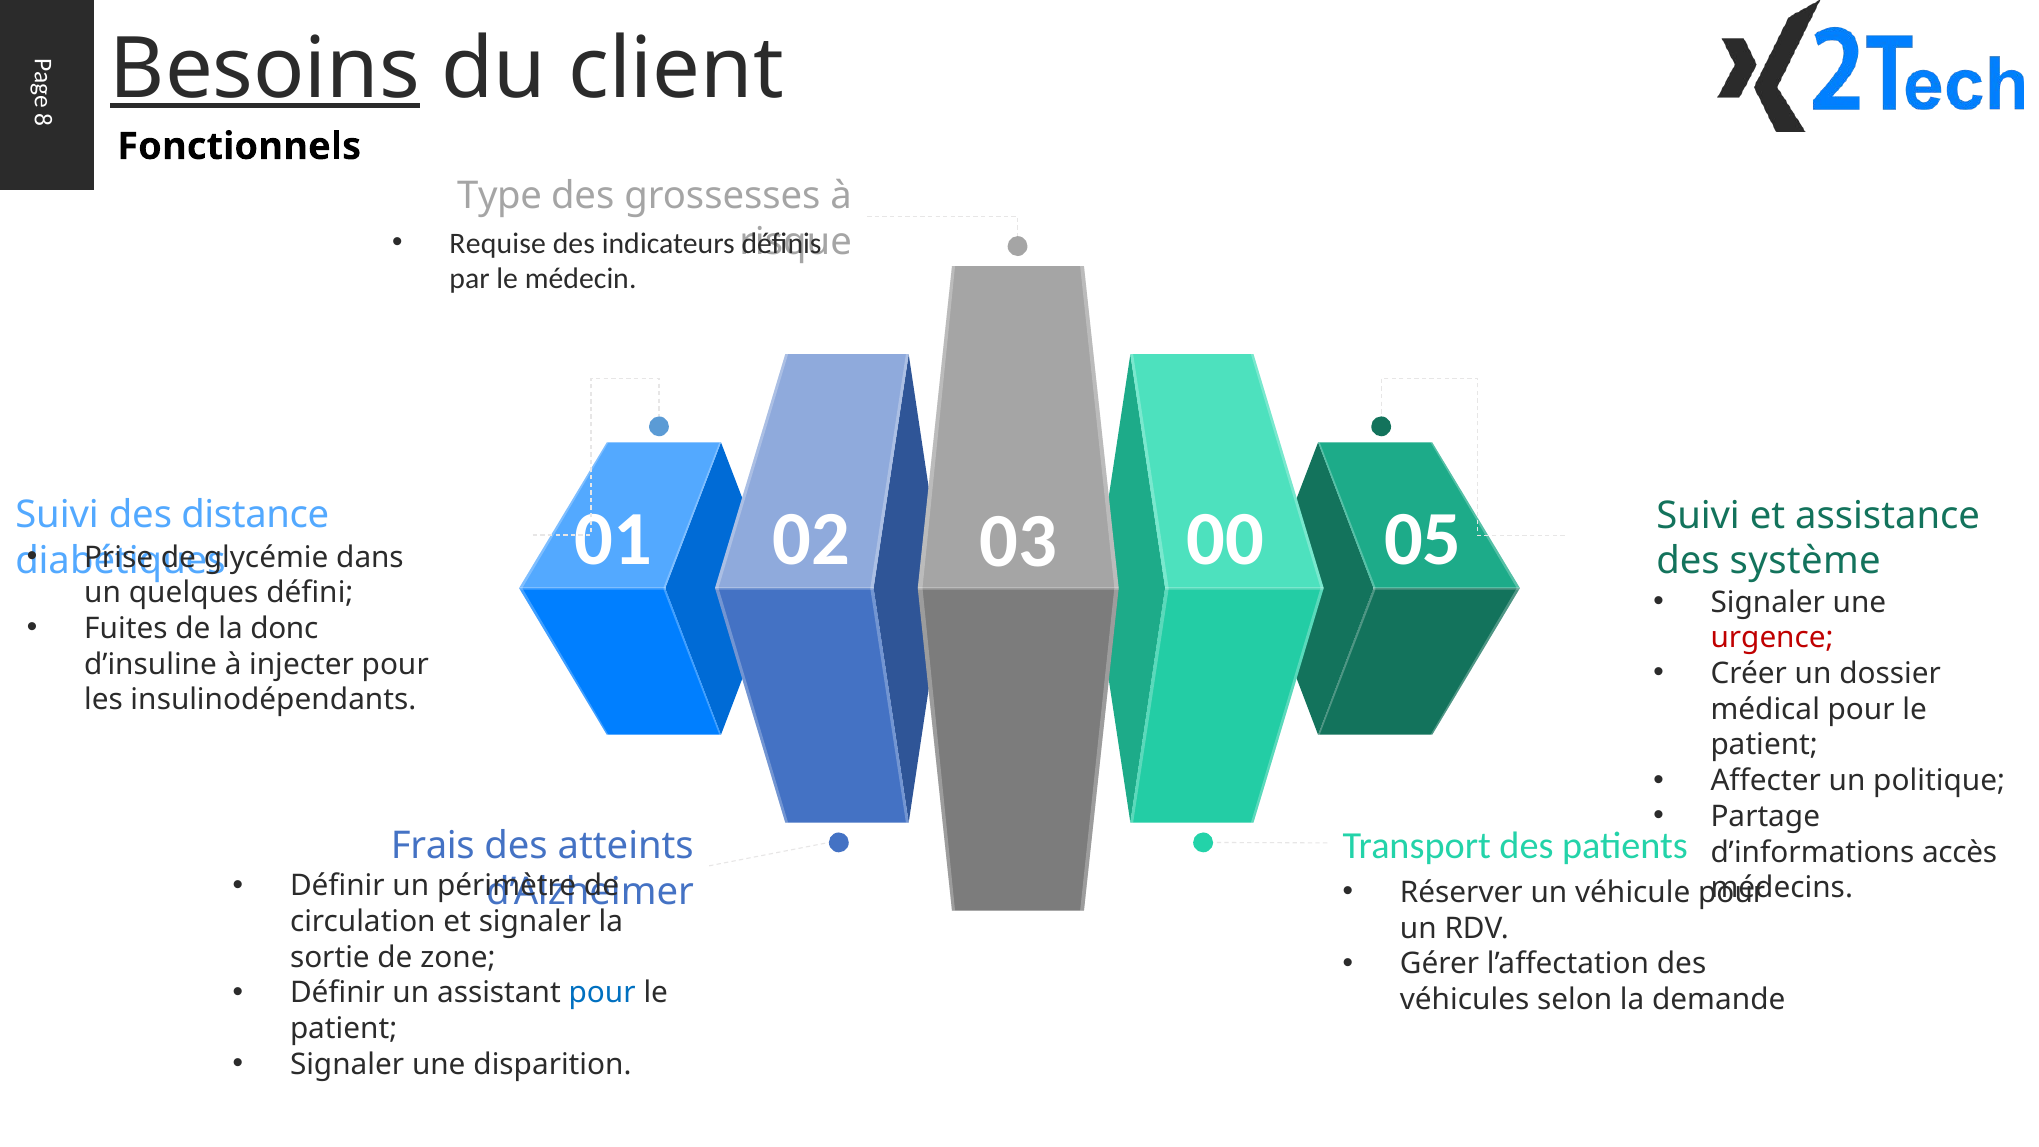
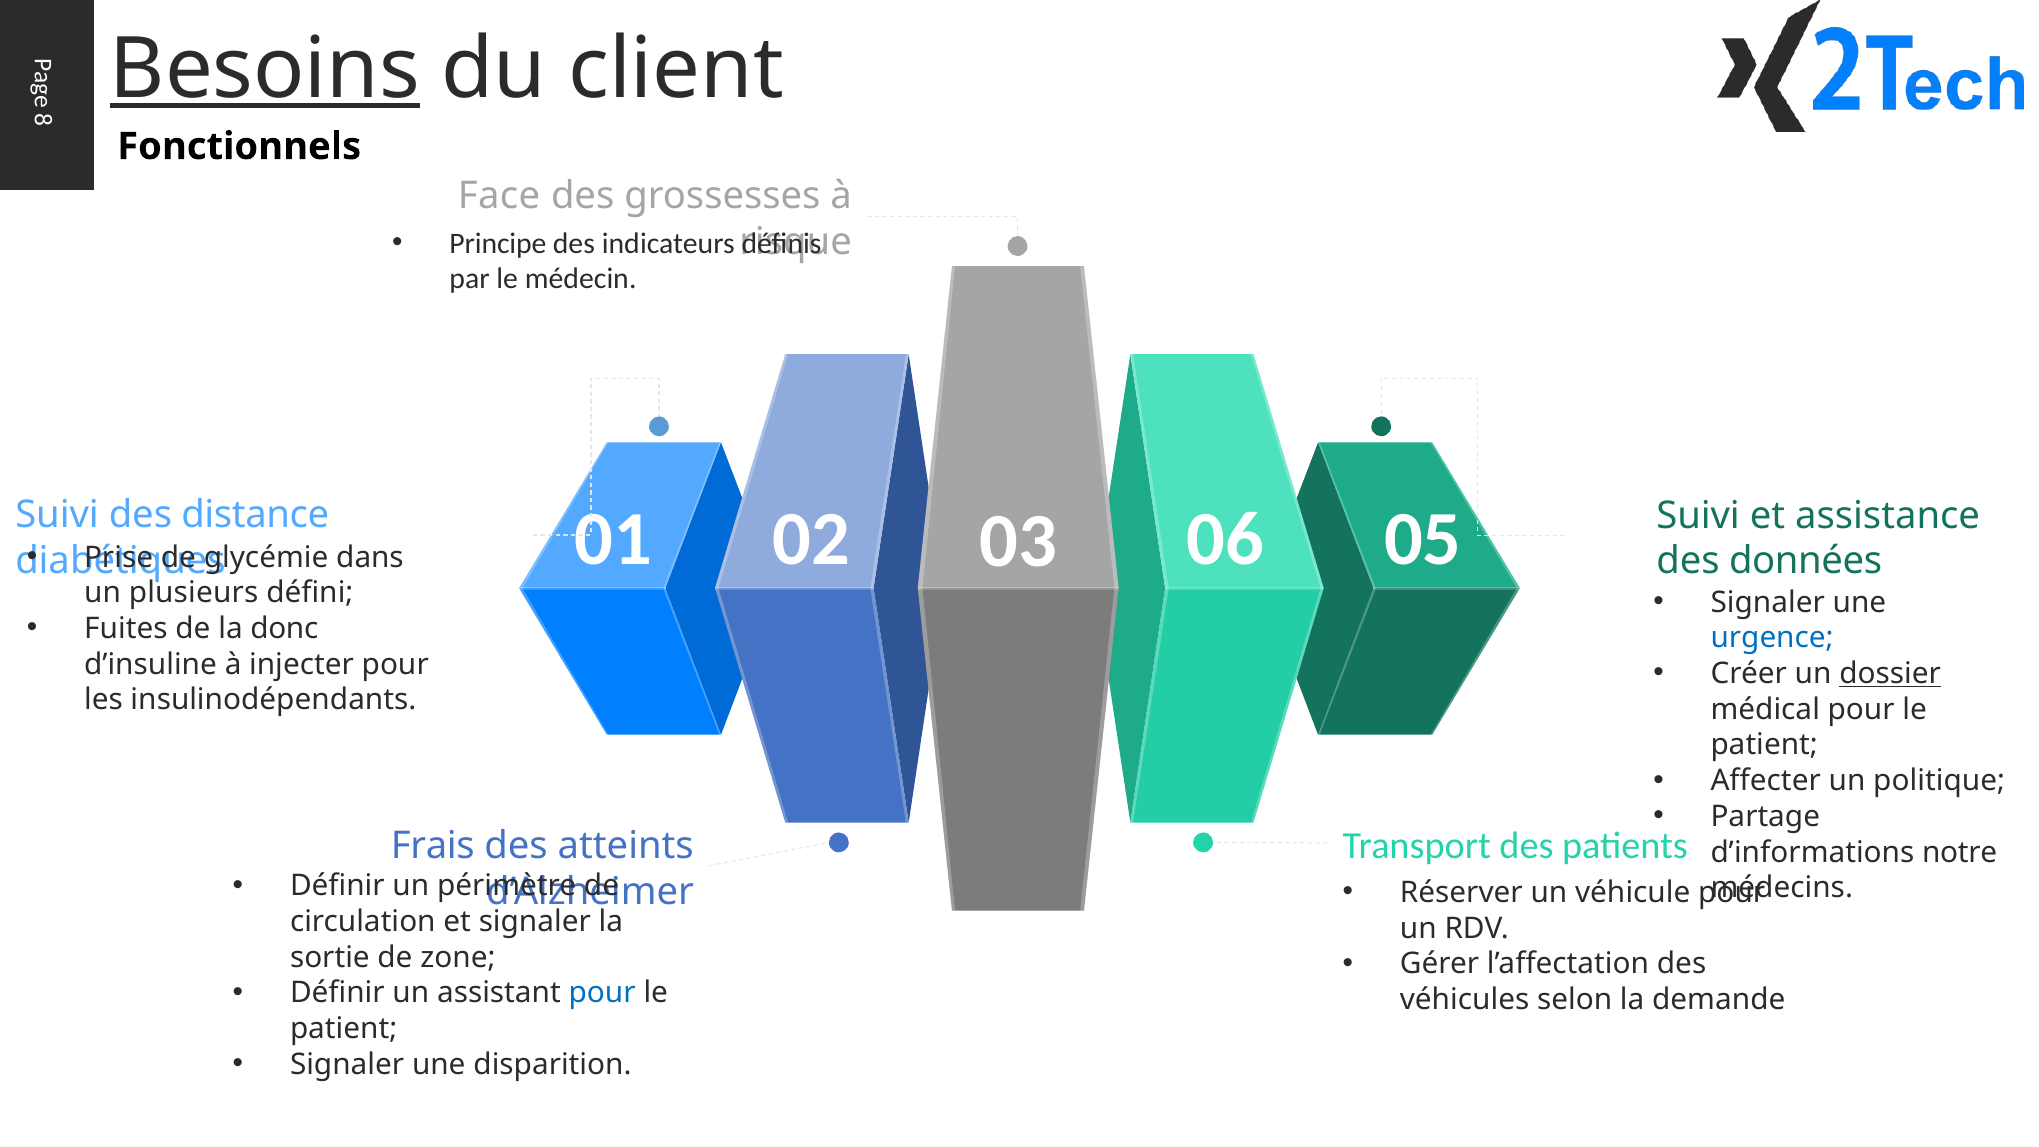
Type: Type -> Face (499, 196)
Requise: Requise -> Principe (498, 243)
00: 00 -> 06 (1225, 539)
système: système -> données (1806, 561)
quelques: quelques -> plusieurs (194, 593)
urgence colour: red -> blue (1772, 638)
dossier underline: none -> present (1890, 674)
accès: accès -> notre (1960, 852)
